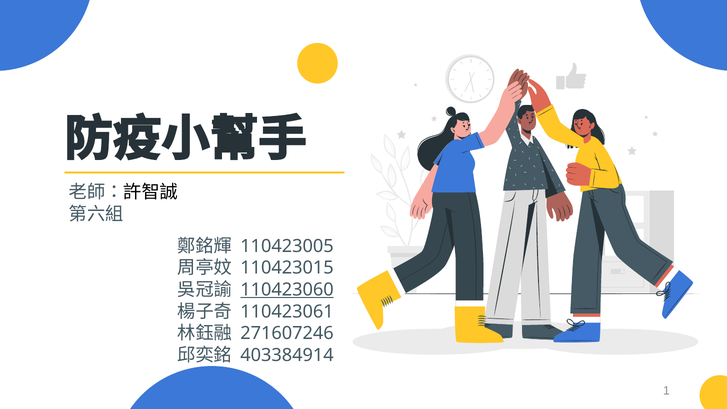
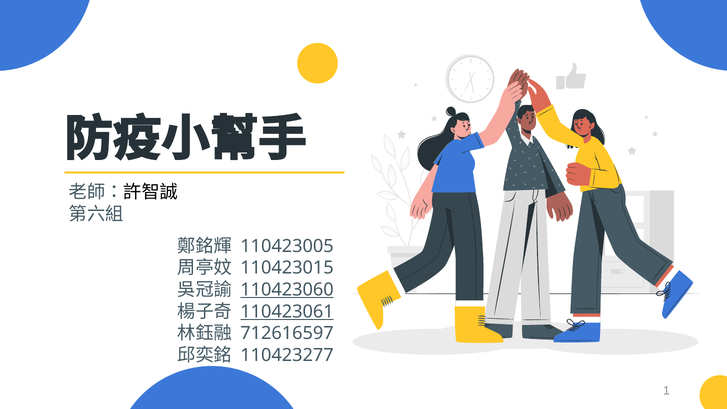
110423061 underline: none -> present (287, 312)
271607246: 271607246 -> 712616597 (287, 333)
403384914: 403384914 -> 110423277 (287, 355)
